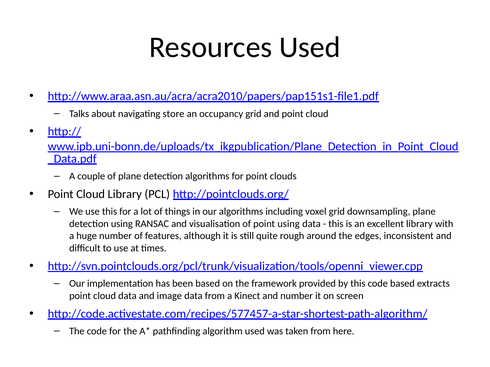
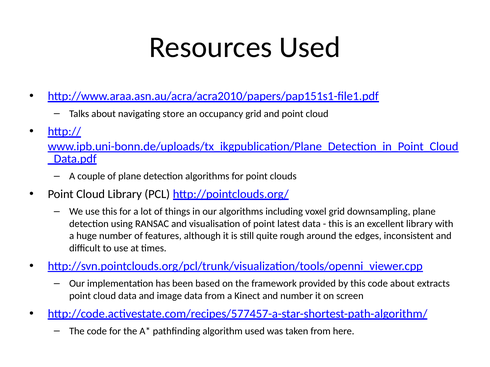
point using: using -> latest (289, 224)
code based: based -> about (402, 284)
